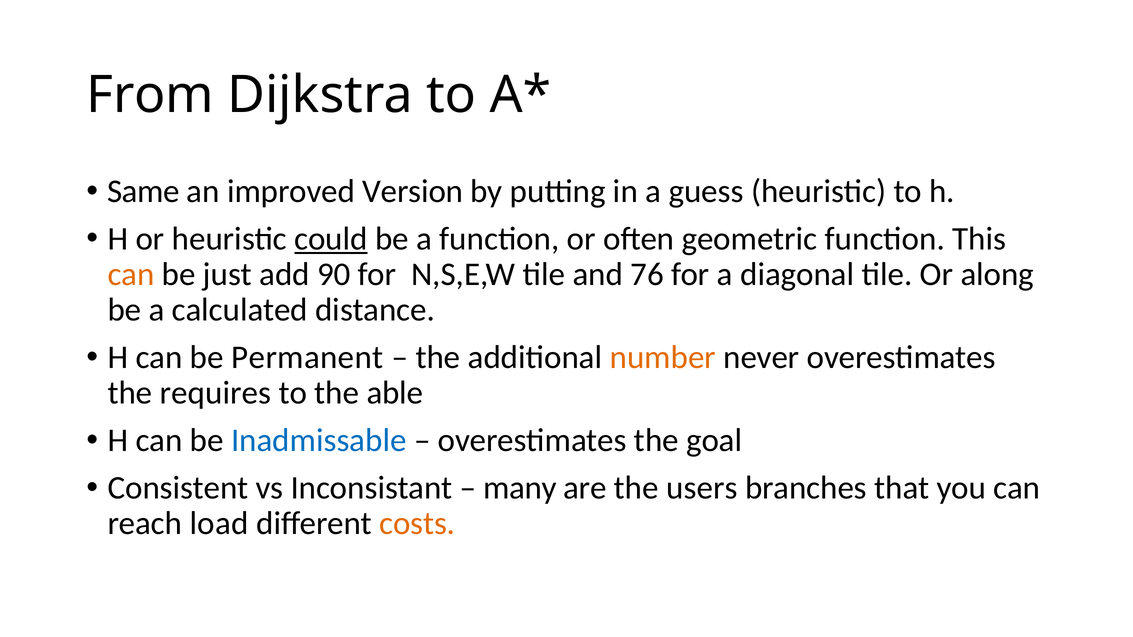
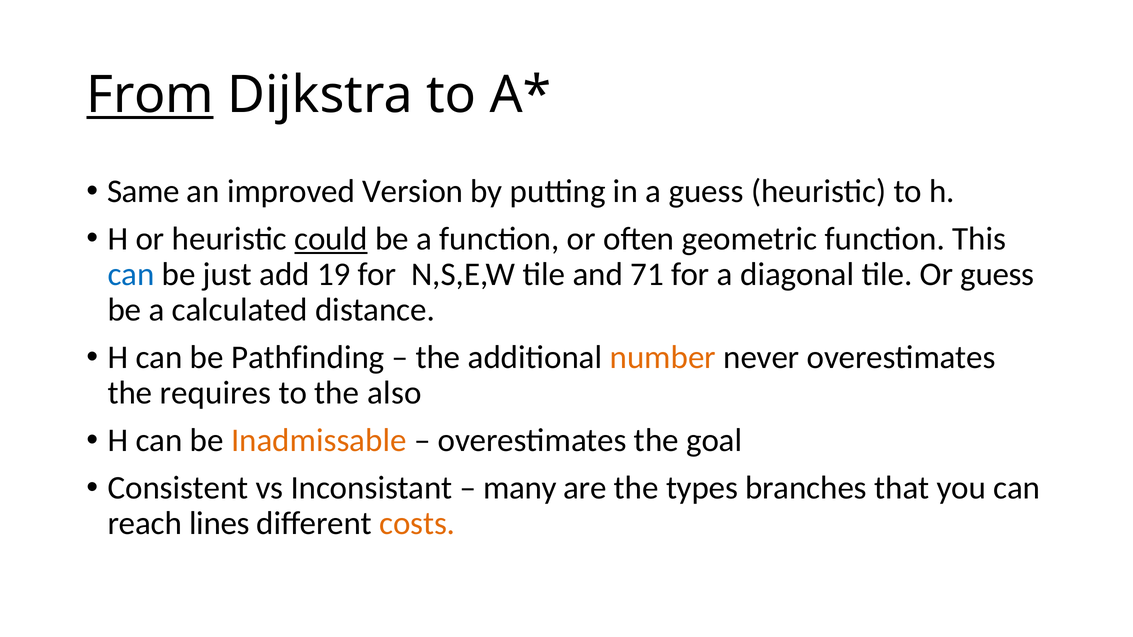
From underline: none -> present (150, 95)
can colour: orange -> blue (131, 275)
90: 90 -> 19 (334, 275)
76: 76 -> 71 (647, 275)
Or along: along -> guess (997, 275)
Permanent: Permanent -> Pathfinding (308, 358)
able: able -> also (395, 393)
Inadmissable colour: blue -> orange (319, 441)
users: users -> types (702, 488)
load: load -> lines (219, 524)
